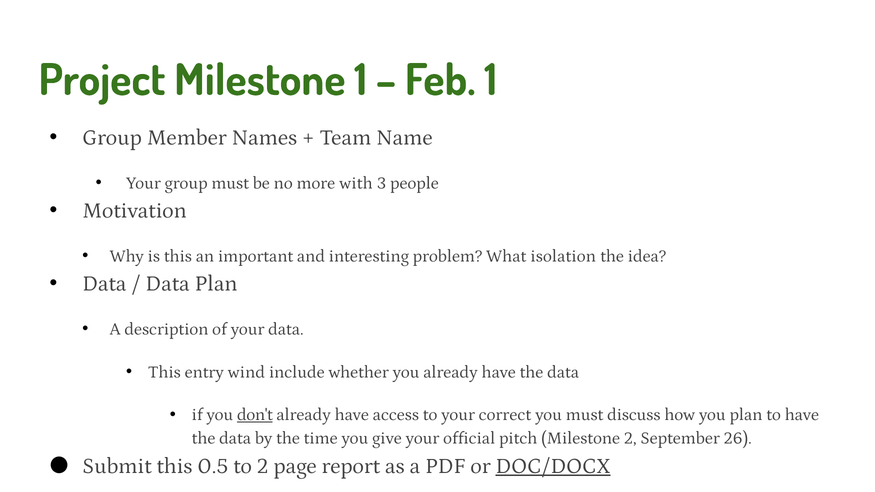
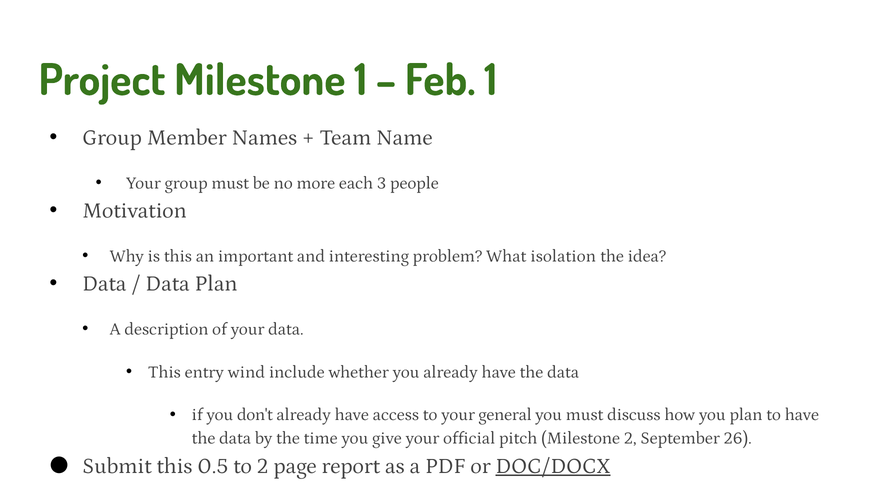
with: with -> each (356, 183)
don't underline: present -> none (255, 415)
correct: correct -> general (505, 415)
